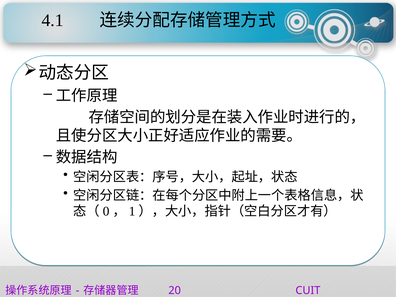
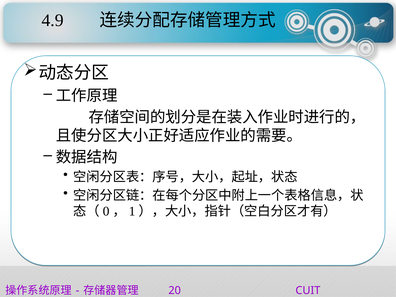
4.1: 4.1 -> 4.9 (53, 20)
